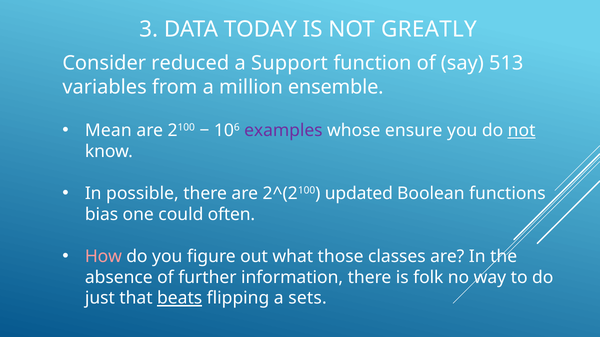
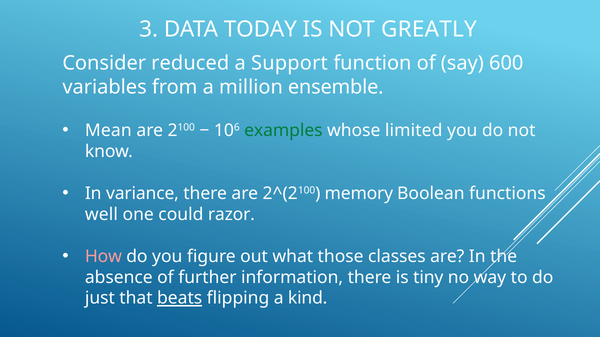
513: 513 -> 600 (506, 63)
examples colour: purple -> green (283, 131)
ensure: ensure -> limited (414, 131)
not underline: present -> none (522, 131)
possible: possible -> variance (143, 194)
updated: updated -> memory (359, 194)
bias: bias -> well (101, 215)
often: often -> razor (231, 215)
folk: folk -> tiny (428, 278)
sets: sets -> kind (308, 299)
